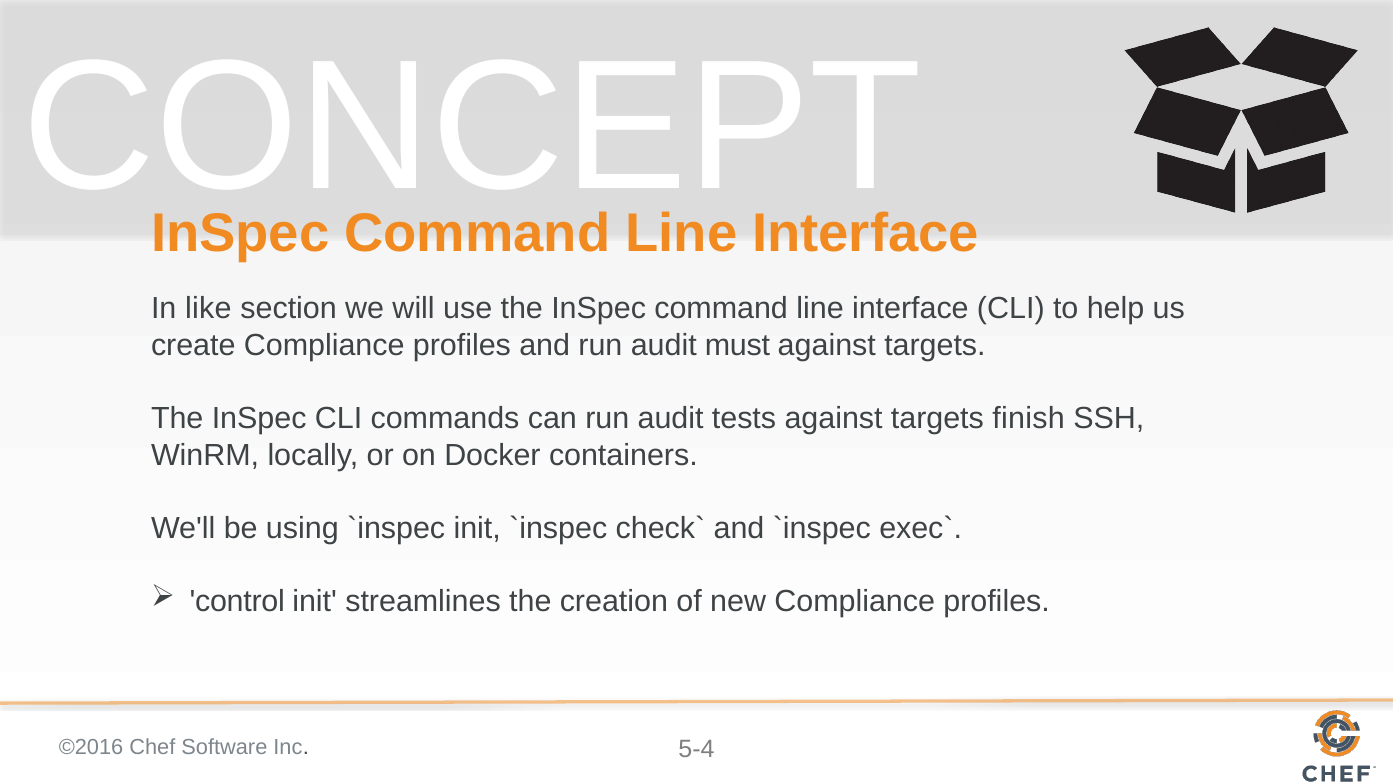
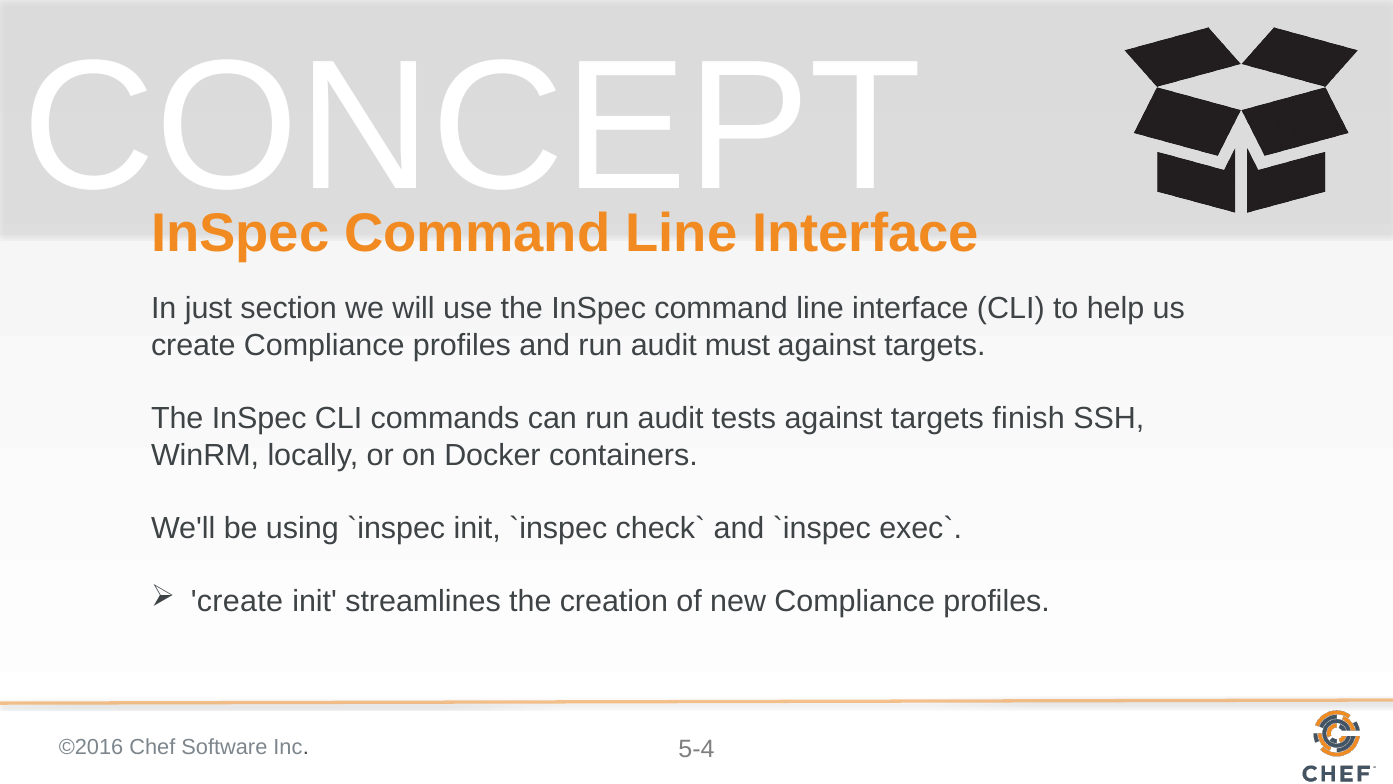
like: like -> just (208, 309)
control: control -> create (237, 601)
